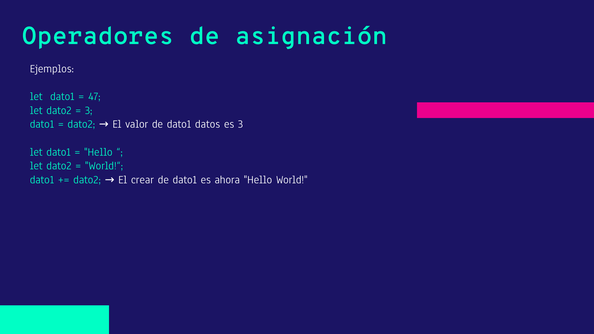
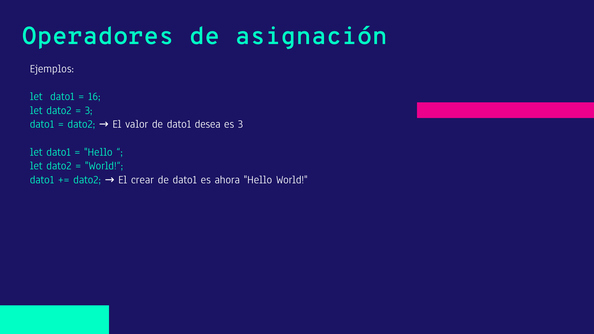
47: 47 -> 16 (94, 96)
datos: datos -> desea (208, 124)
